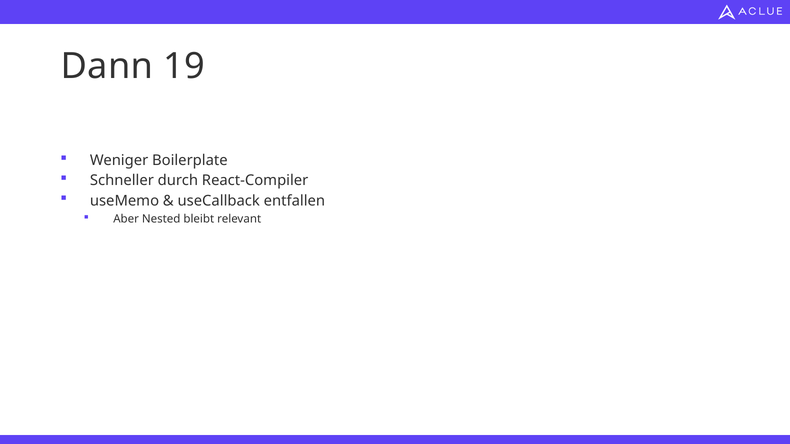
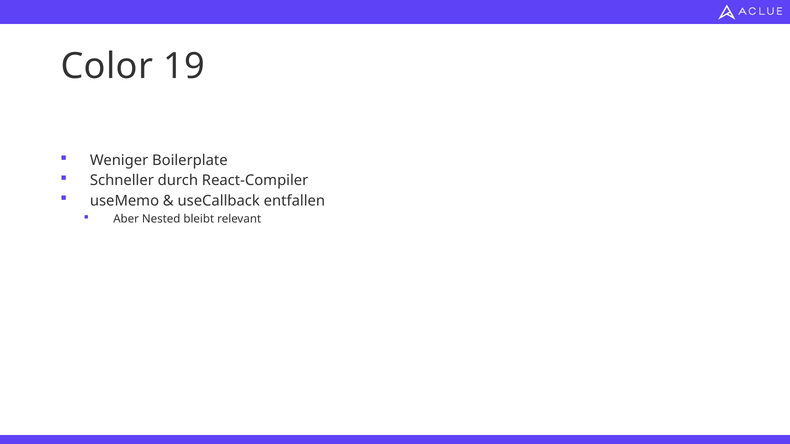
Dann: Dann -> Color (107, 66)
